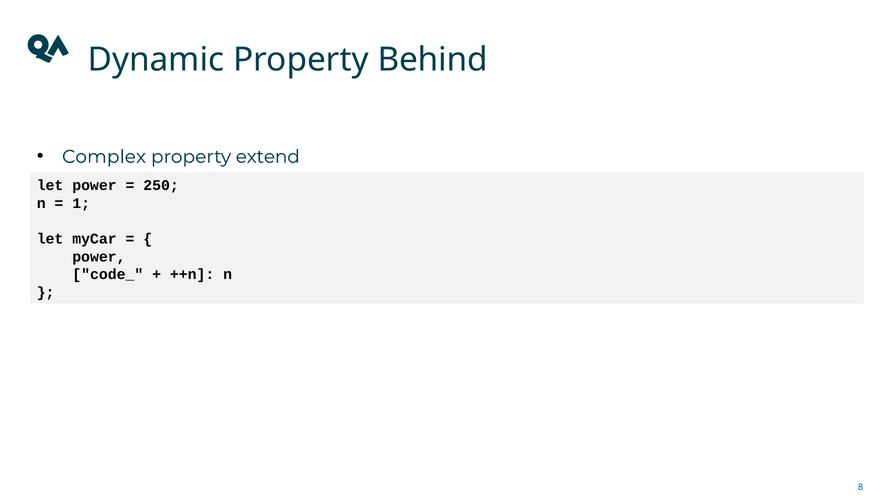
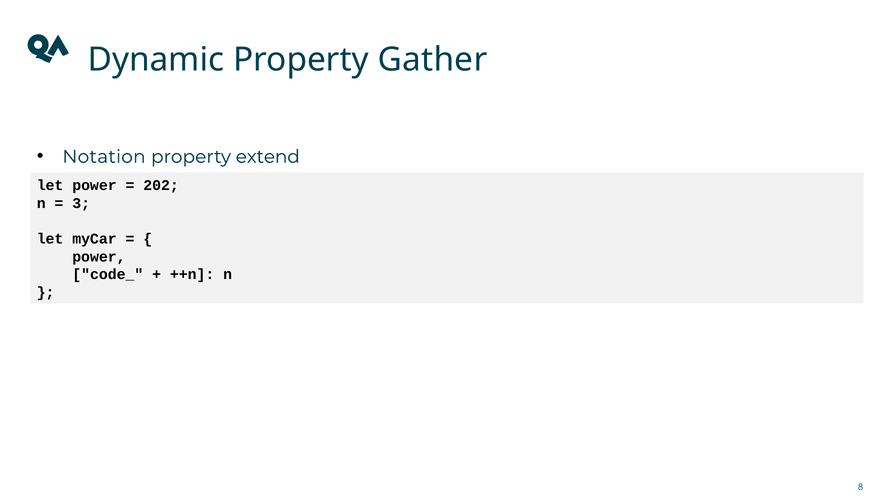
Behind: Behind -> Gather (432, 60)
Complex: Complex -> Notation (104, 157)
250: 250 -> 202 (161, 186)
1: 1 -> 3 (81, 203)
